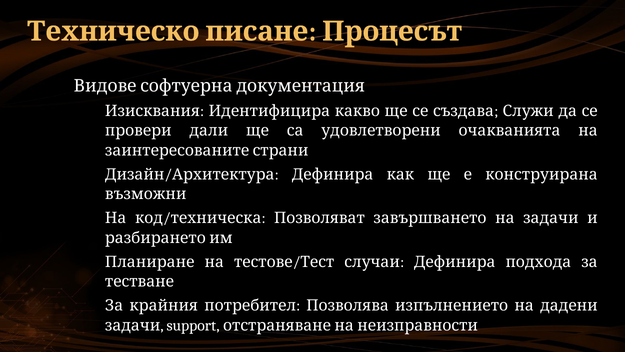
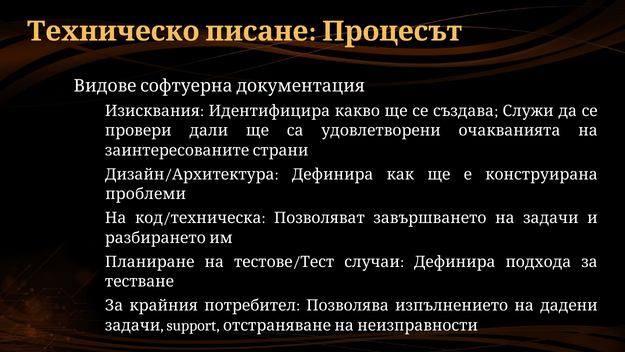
възможни: възможни -> проблеми (146, 194)
